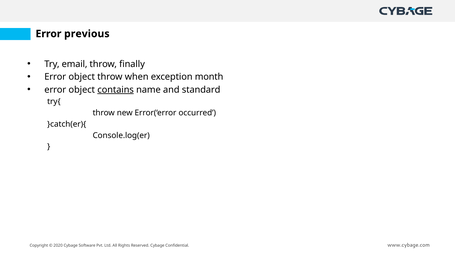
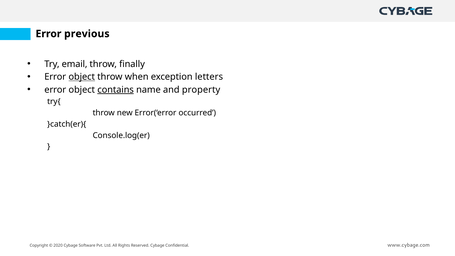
object underline: none -> present (82, 77)
month: month -> letters (209, 77)
standard: standard -> property (201, 90)
